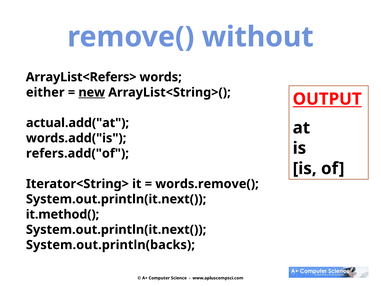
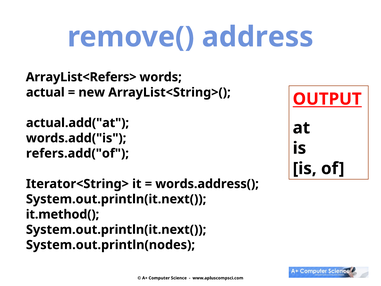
without: without -> address (258, 37)
either: either -> actual (45, 92)
new underline: present -> none (92, 92)
words.remove(: words.remove( -> words.address( (207, 184)
System.out.println(backs: System.out.println(backs -> System.out.println(nodes (110, 245)
